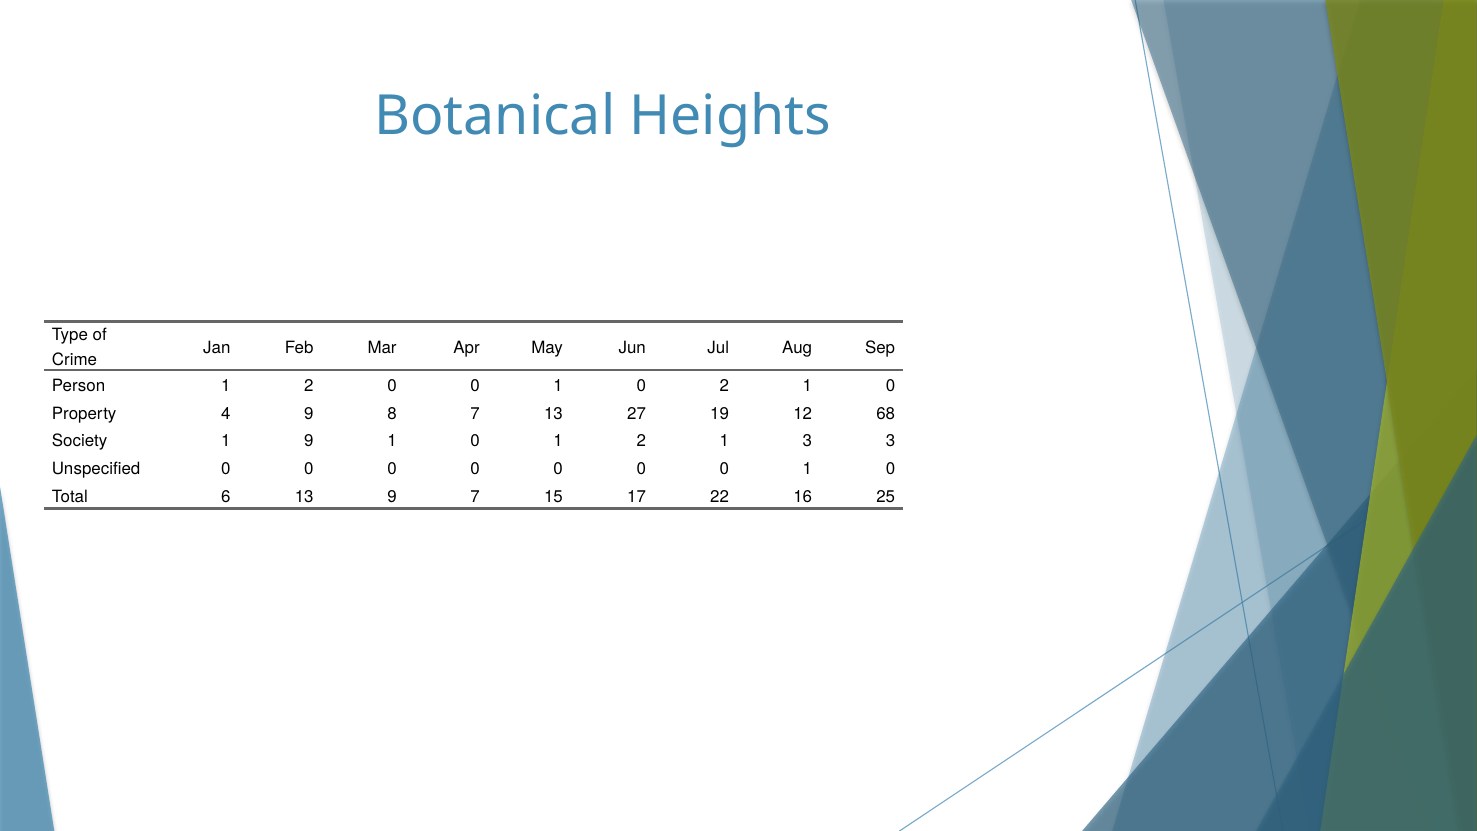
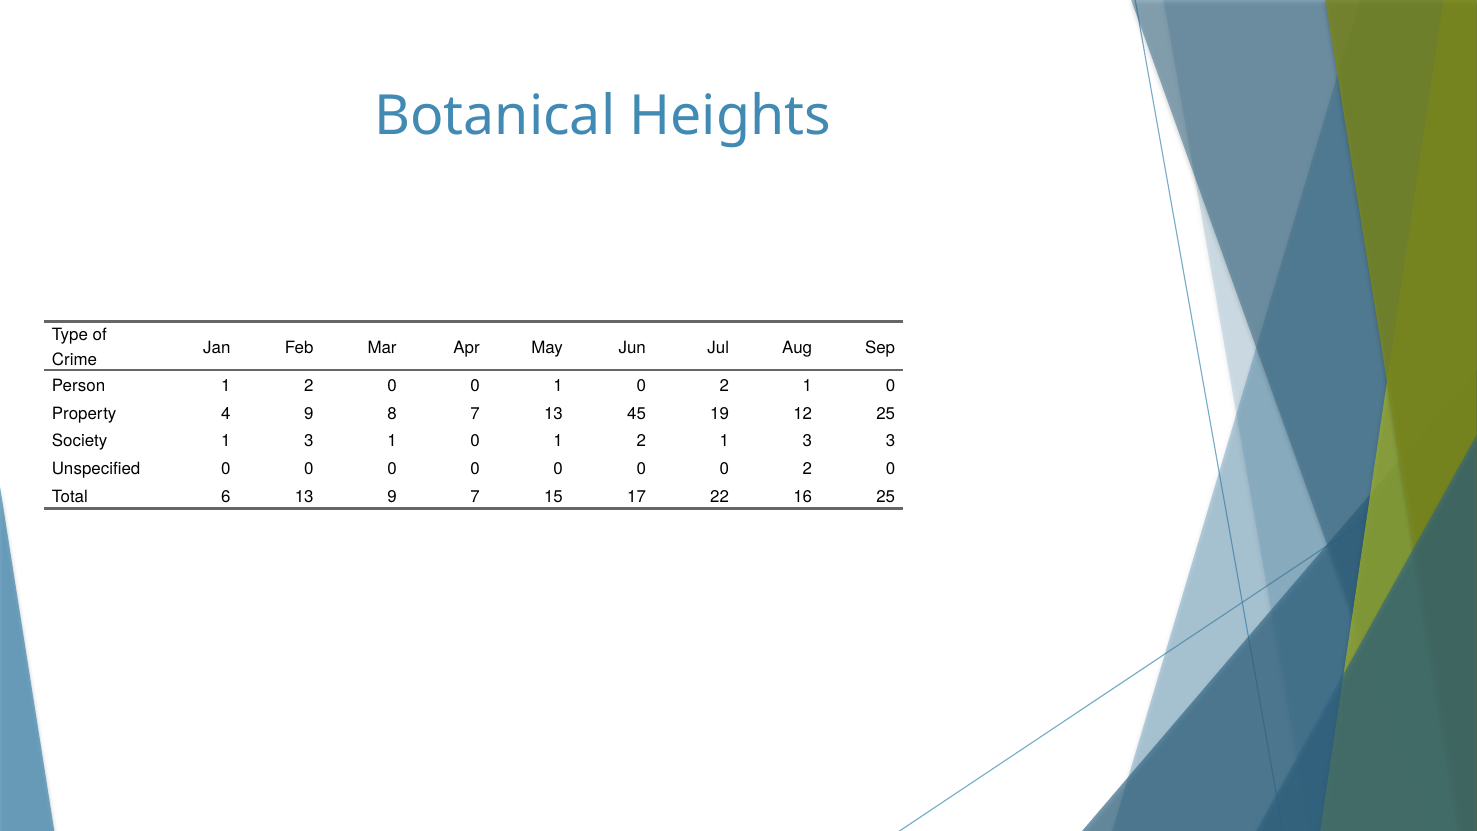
27: 27 -> 45 (637, 413)
12 68: 68 -> 25 (886, 413)
Society 1 9: 9 -> 3 (309, 441)
0 0 0 1: 1 -> 2 (807, 469)
